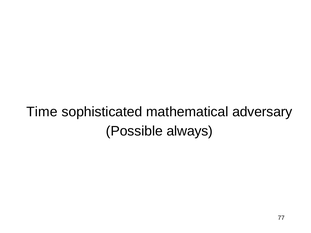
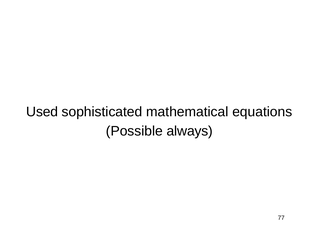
Time: Time -> Used (42, 112)
adversary: adversary -> equations (262, 112)
